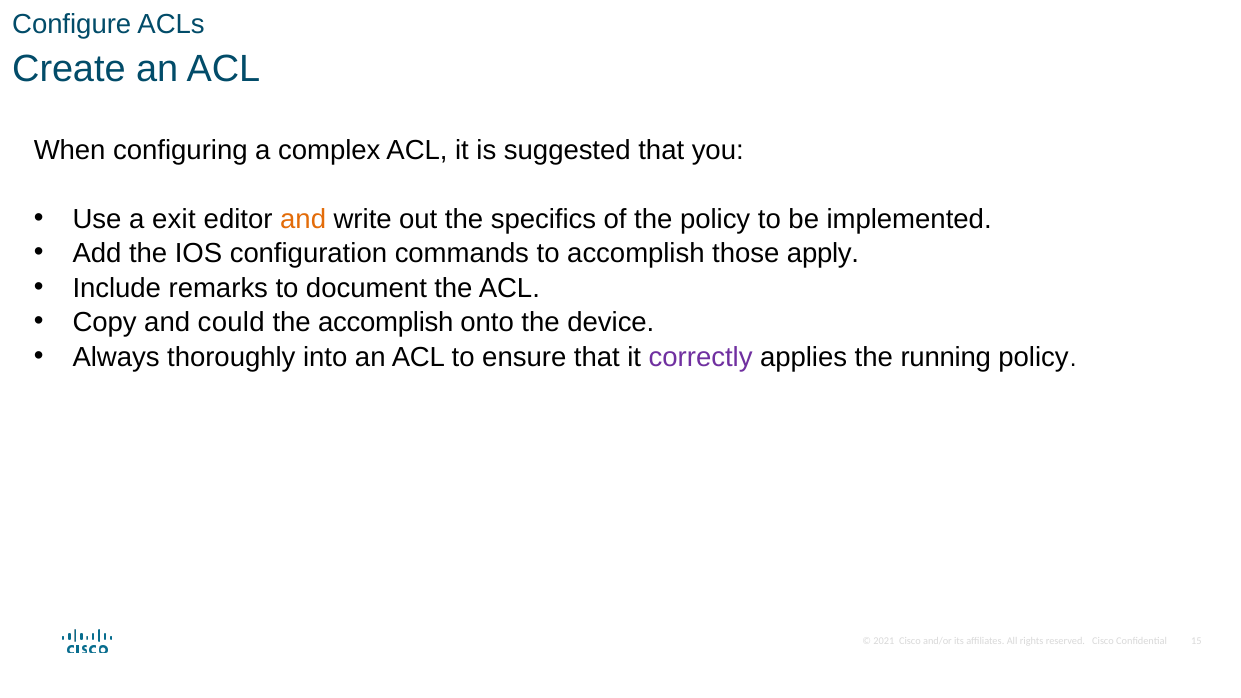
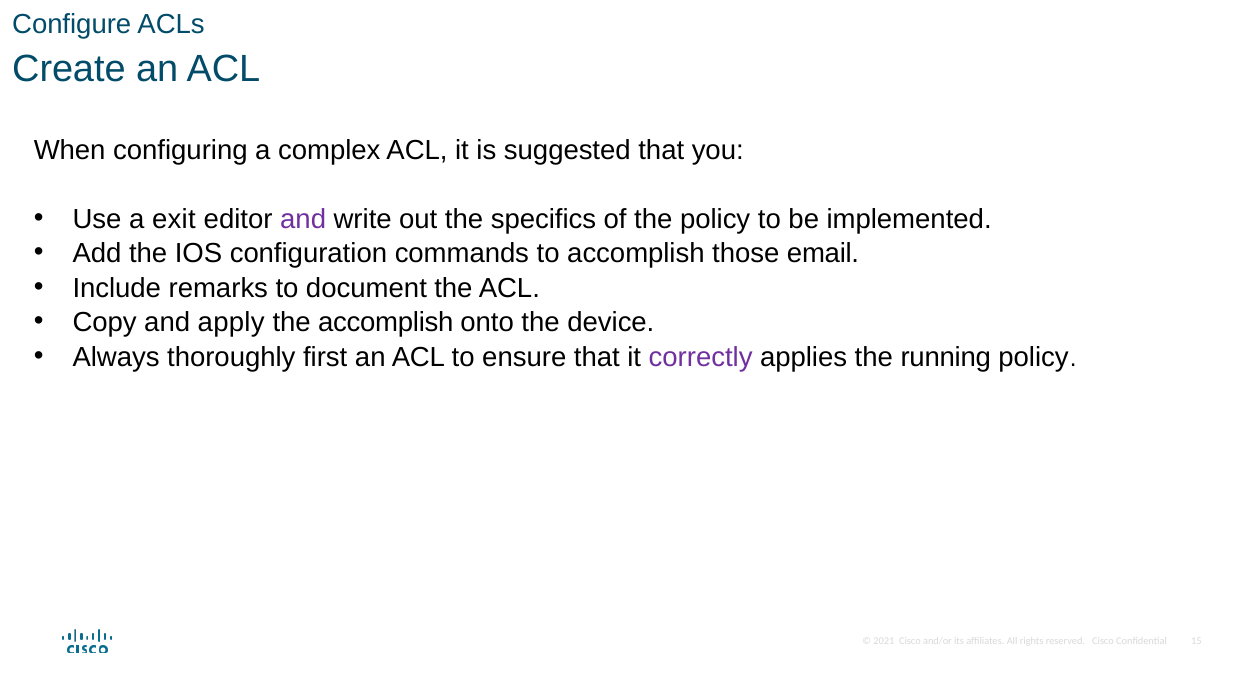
and colour: orange -> purple (303, 219)
apply: apply -> email (823, 254)
could: could -> apply (231, 323)
into: into -> first (325, 357)
